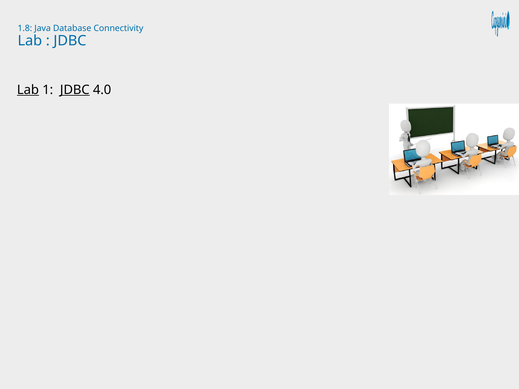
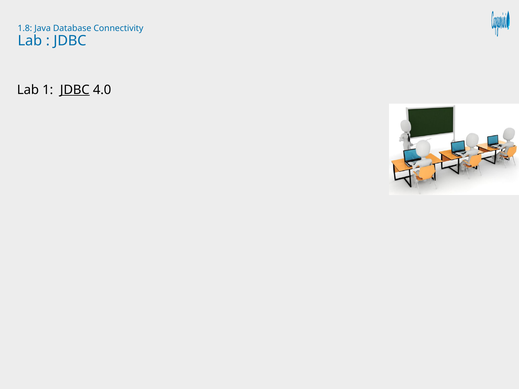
Lab underline: present -> none (28, 90)
